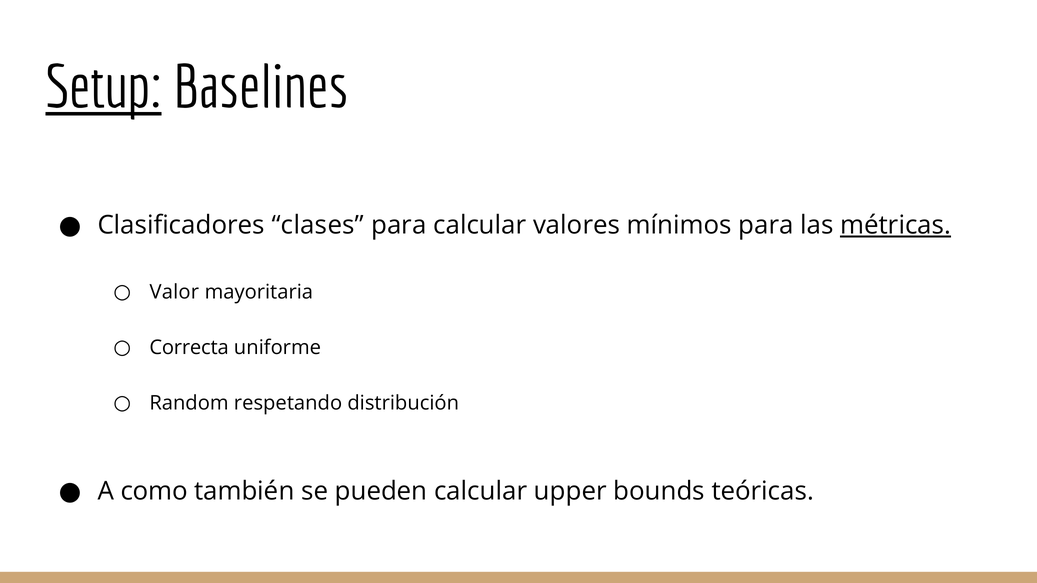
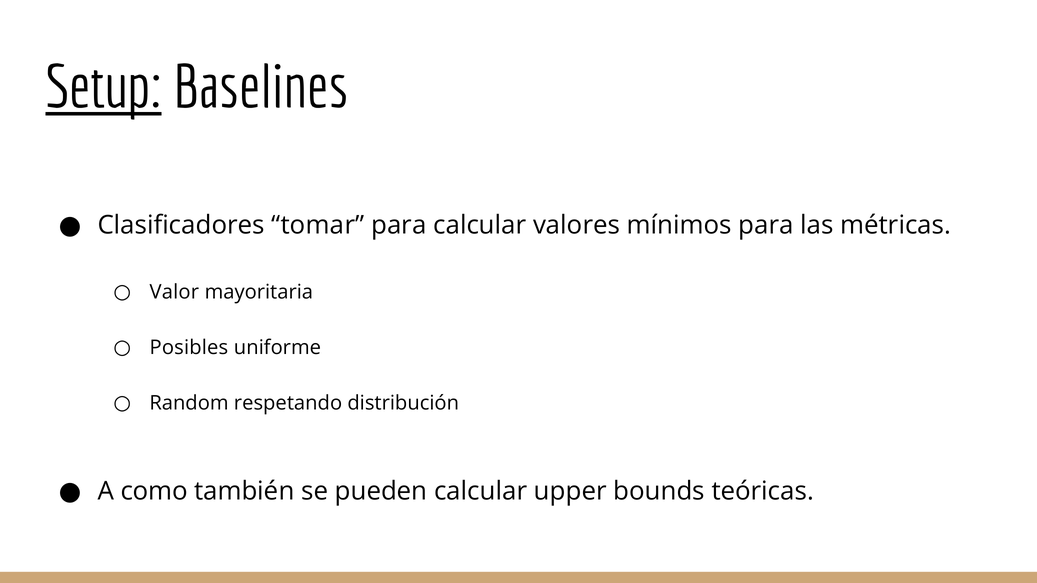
clases: clases -> tomar (318, 225)
métricas underline: present -> none (896, 225)
Correcta: Correcta -> Posibles (189, 348)
